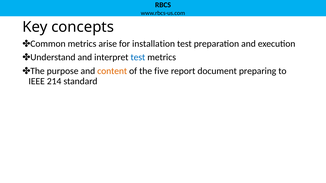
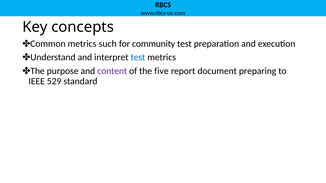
arise: arise -> such (108, 44)
installation: installation -> community (154, 44)
content colour: orange -> purple (112, 71)
214: 214 -> 529 (54, 81)
